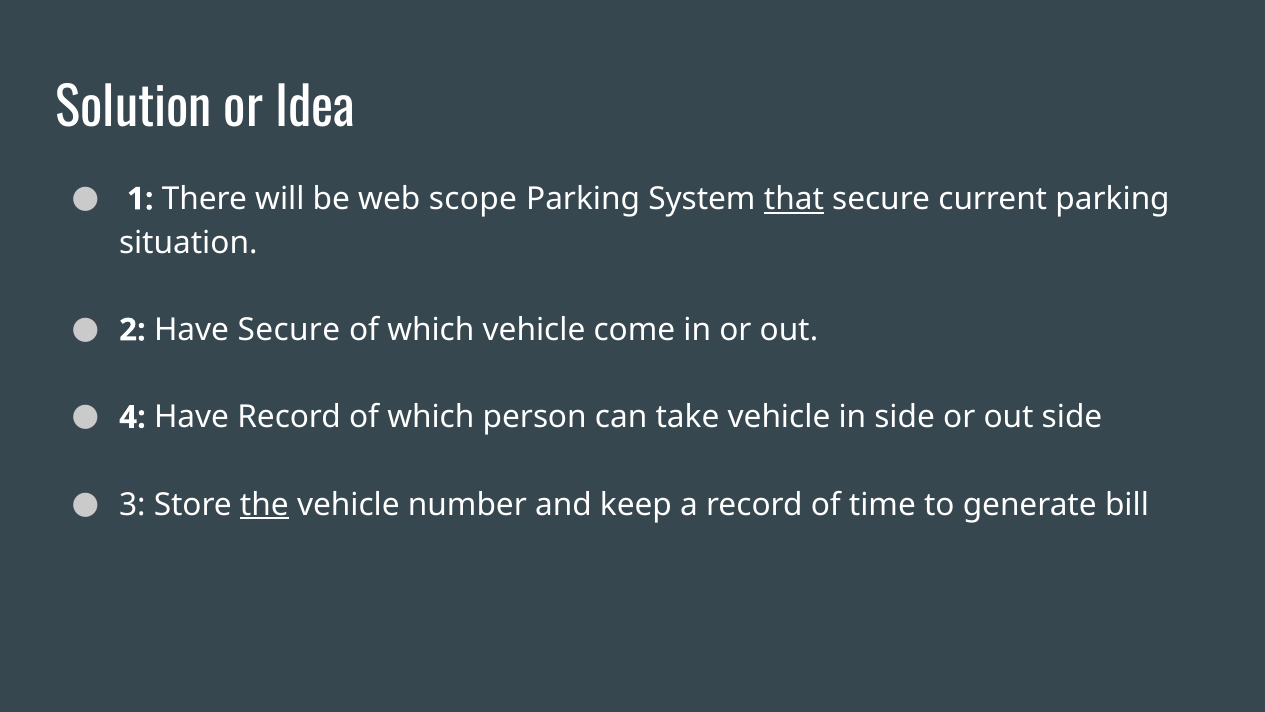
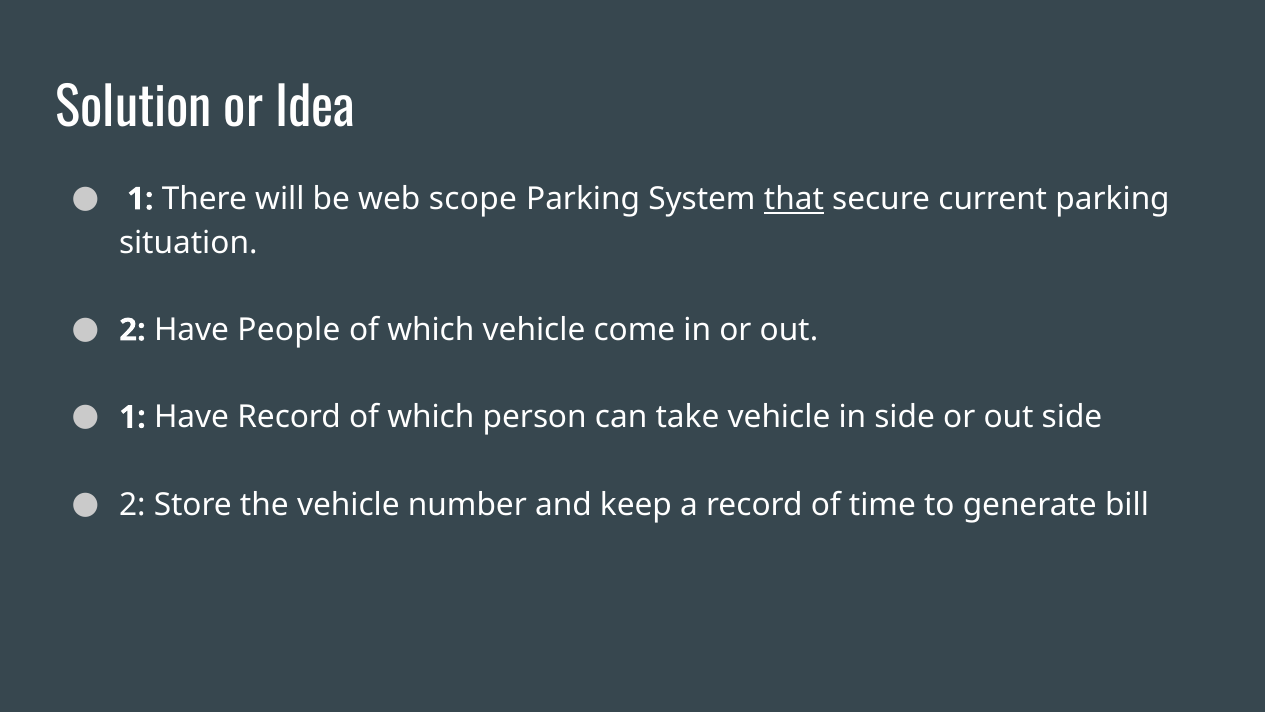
Have Secure: Secure -> People (289, 330)
4: 4 -> 1 (132, 417)
3: 3 -> 2 (132, 504)
the underline: present -> none (264, 504)
